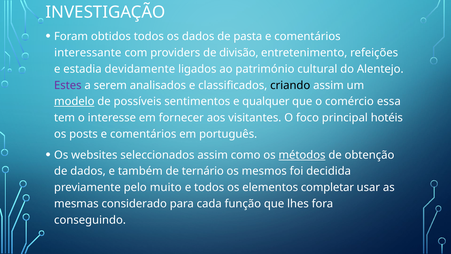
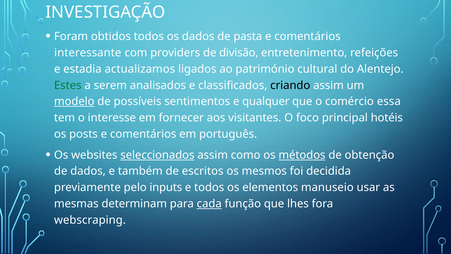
devidamente: devidamente -> actualizamos (140, 69)
Estes colour: purple -> green (68, 85)
seleccionados underline: none -> present (157, 155)
ternário: ternário -> escritos (203, 171)
muito: muito -> inputs (166, 187)
completar: completar -> manuseio (327, 187)
considerado: considerado -> determinam (134, 204)
cada underline: none -> present (209, 204)
conseguindo: conseguindo -> webscraping (90, 220)
